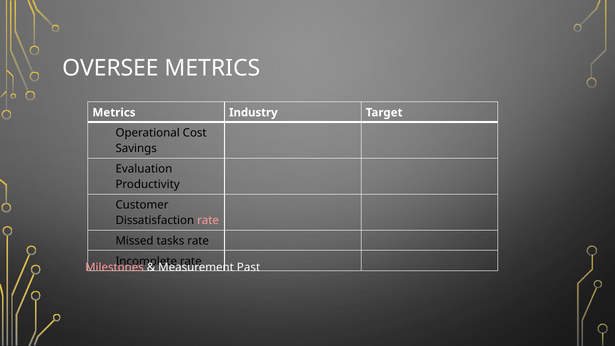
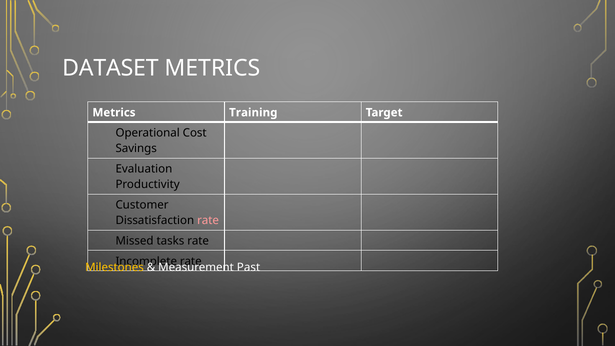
OVERSEE: OVERSEE -> DATASET (110, 68)
Industry: Industry -> Training (253, 113)
Milestones colour: pink -> yellow (114, 267)
